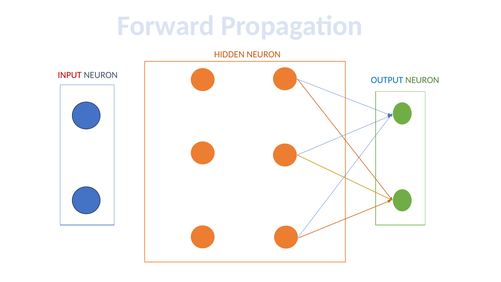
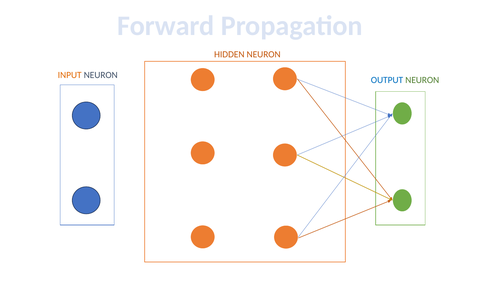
INPUT colour: red -> orange (70, 75)
